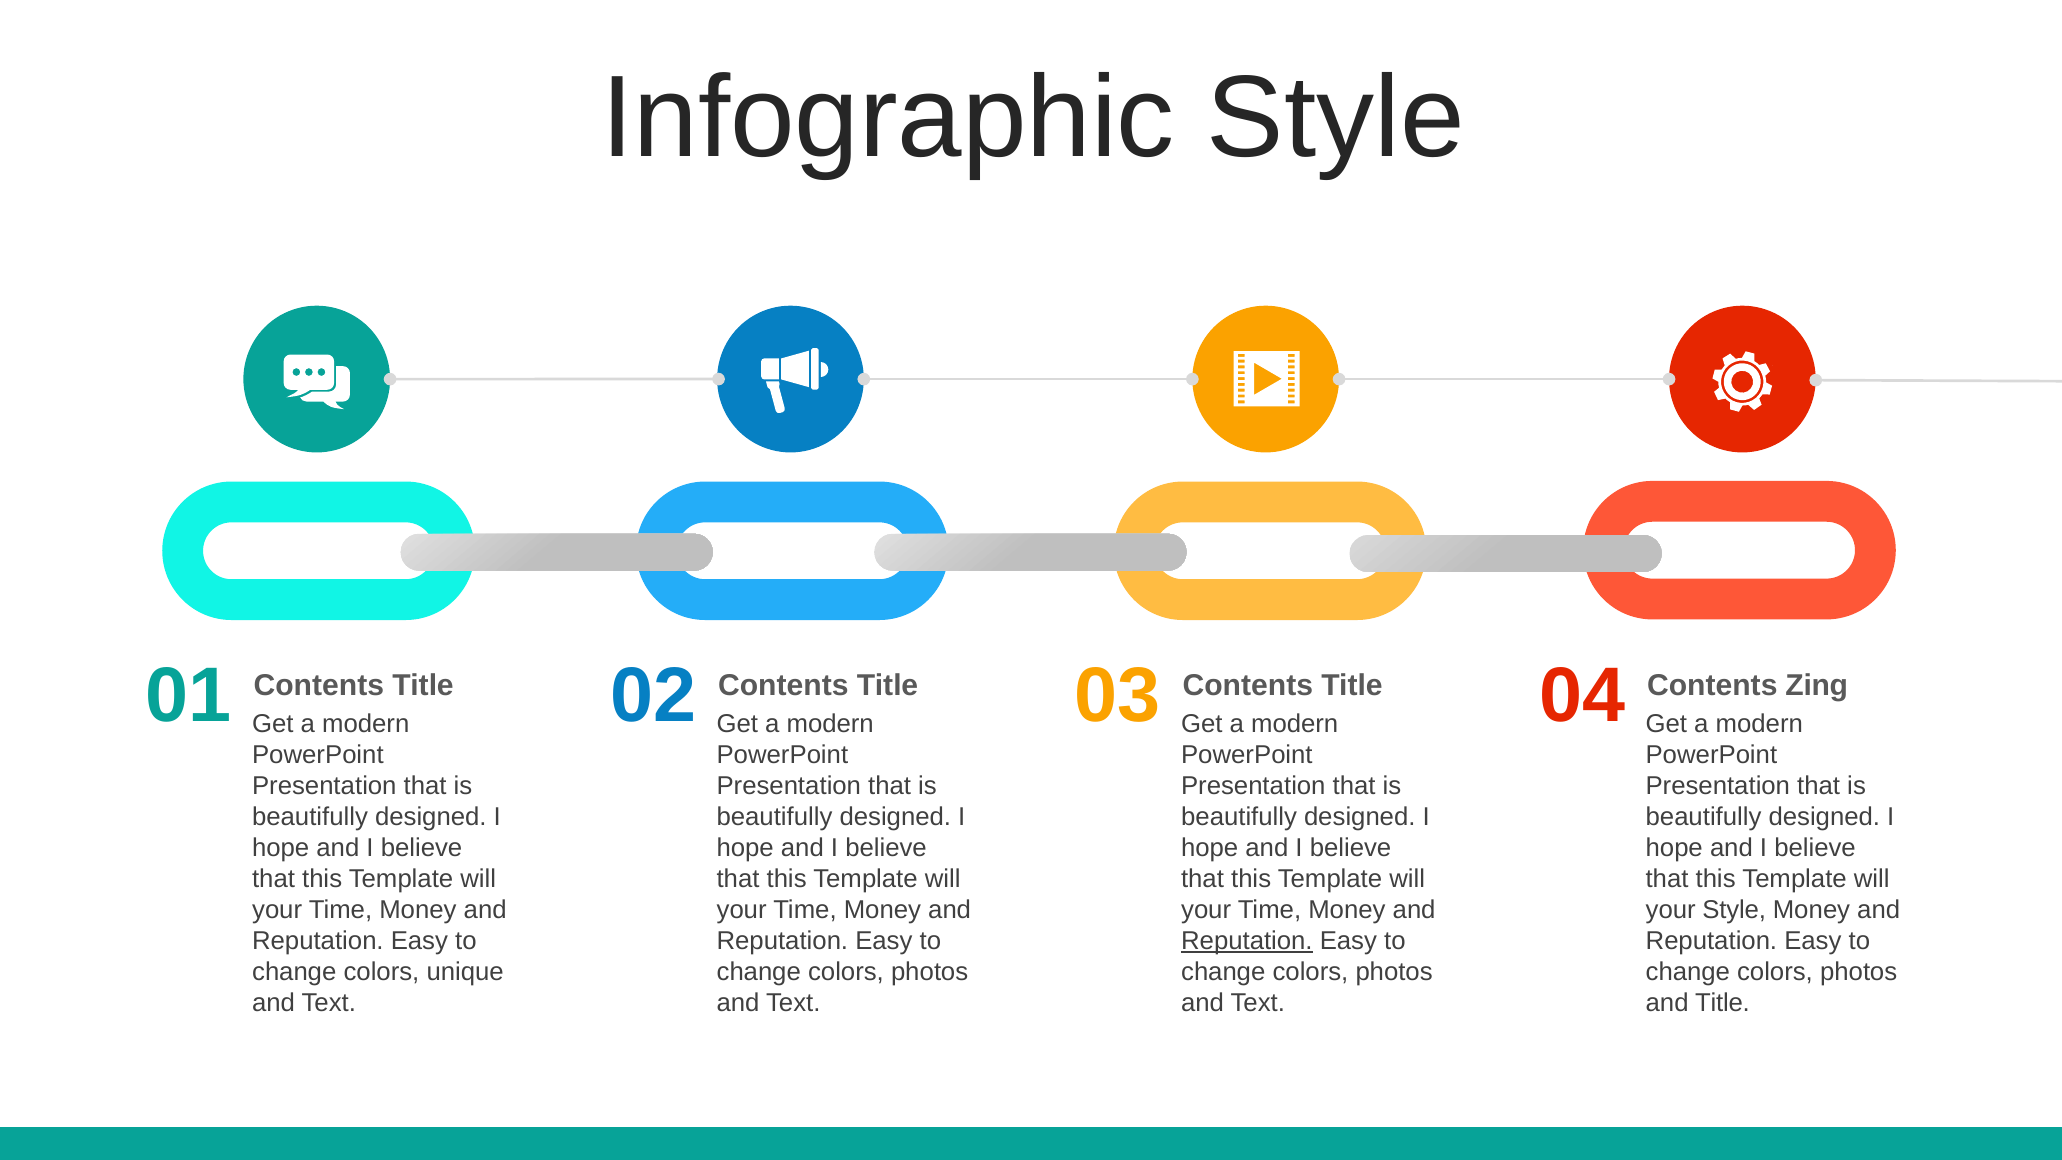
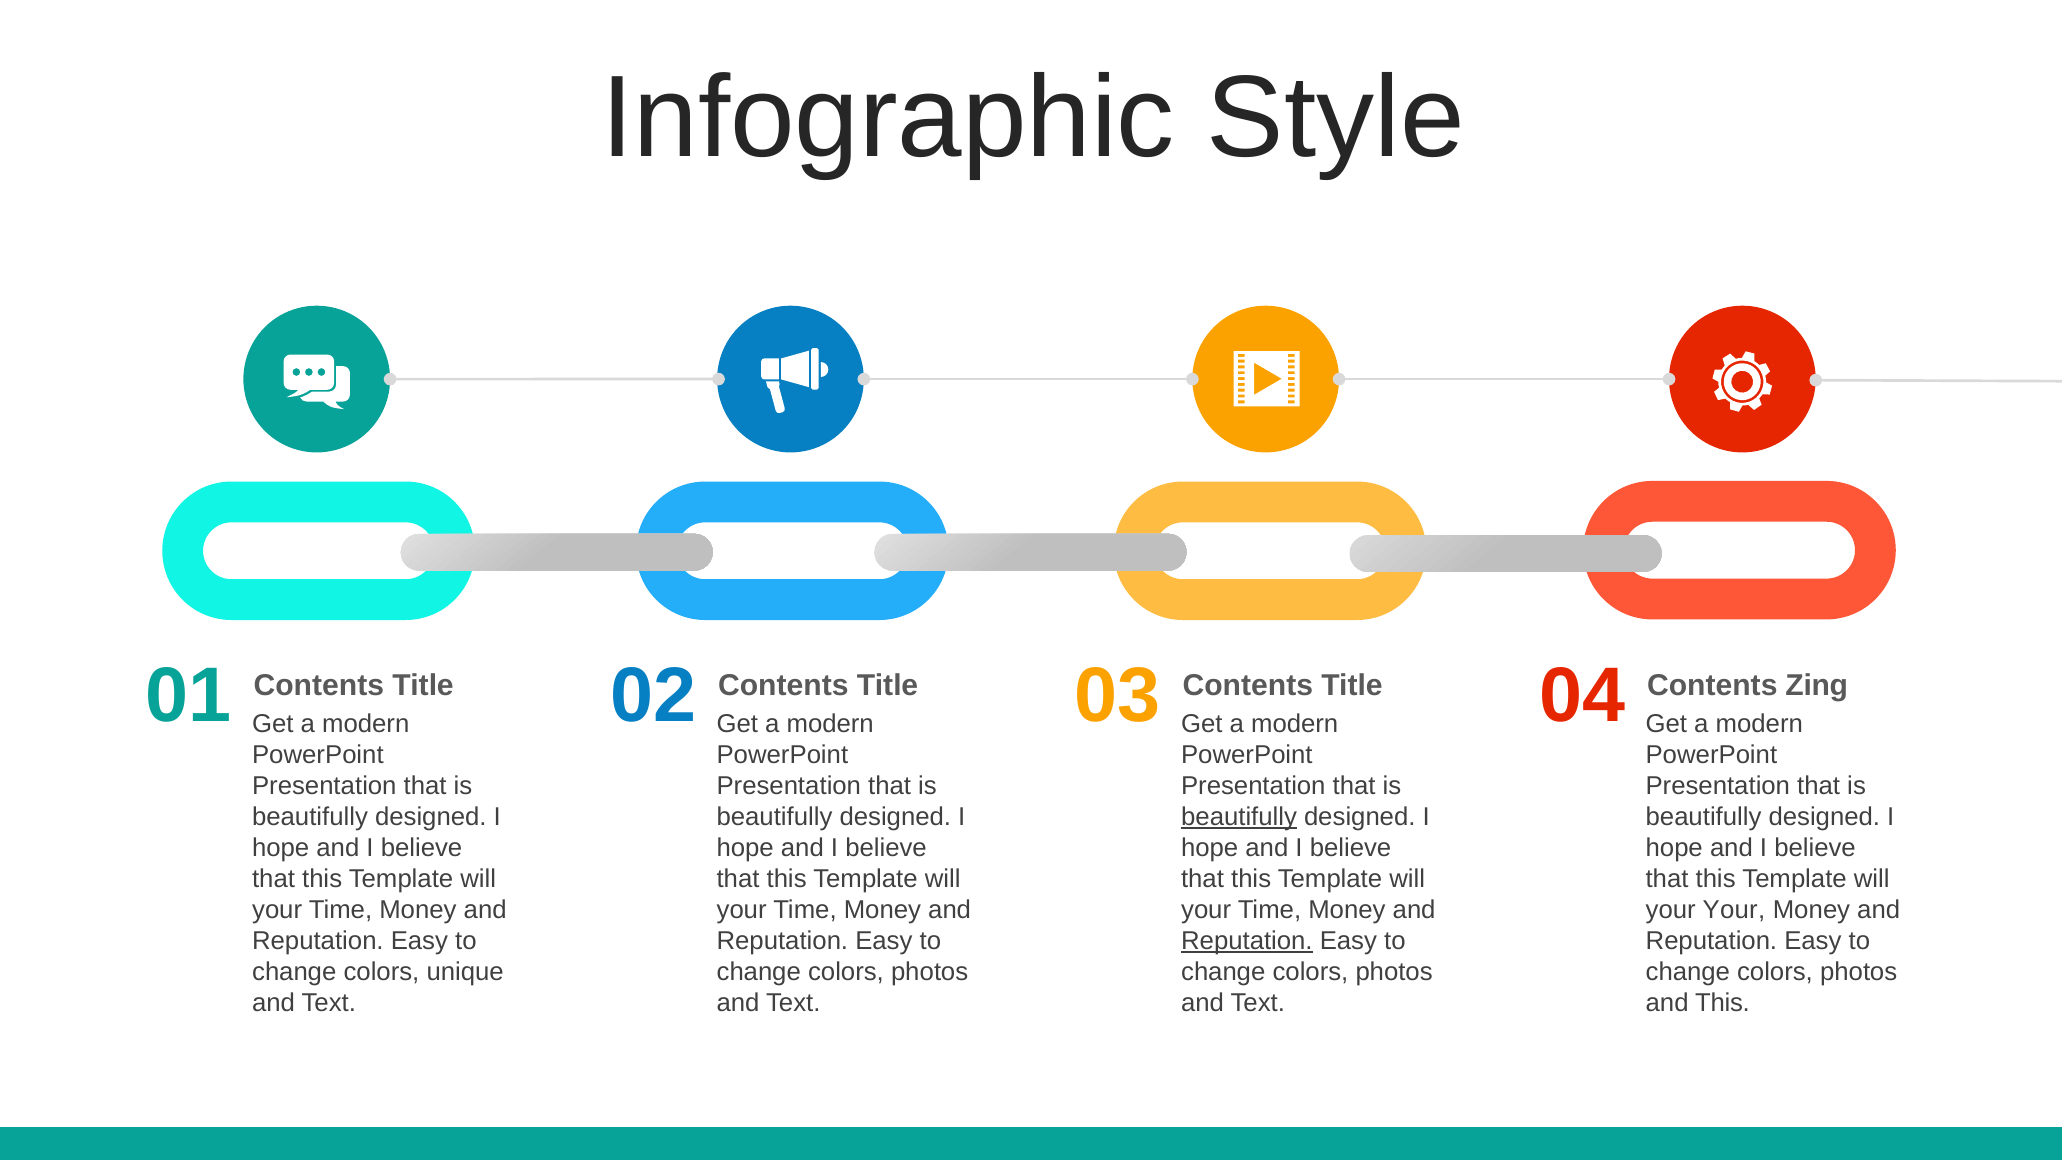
beautifully underline: none -> present (1239, 817)
your Style: Style -> Your (1734, 910)
and Title: Title -> This (1723, 1003)
